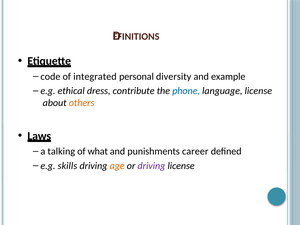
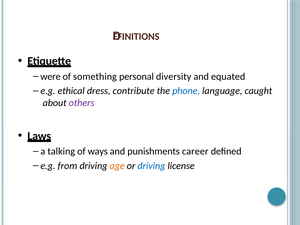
code: code -> were (50, 76)
integrated: integrated -> something (95, 76)
example: example -> equated (228, 76)
language license: license -> caught (258, 91)
others colour: orange -> purple (82, 103)
what: what -> ways (98, 151)
skills: skills -> from (67, 166)
driving colour: purple -> blue (151, 166)
